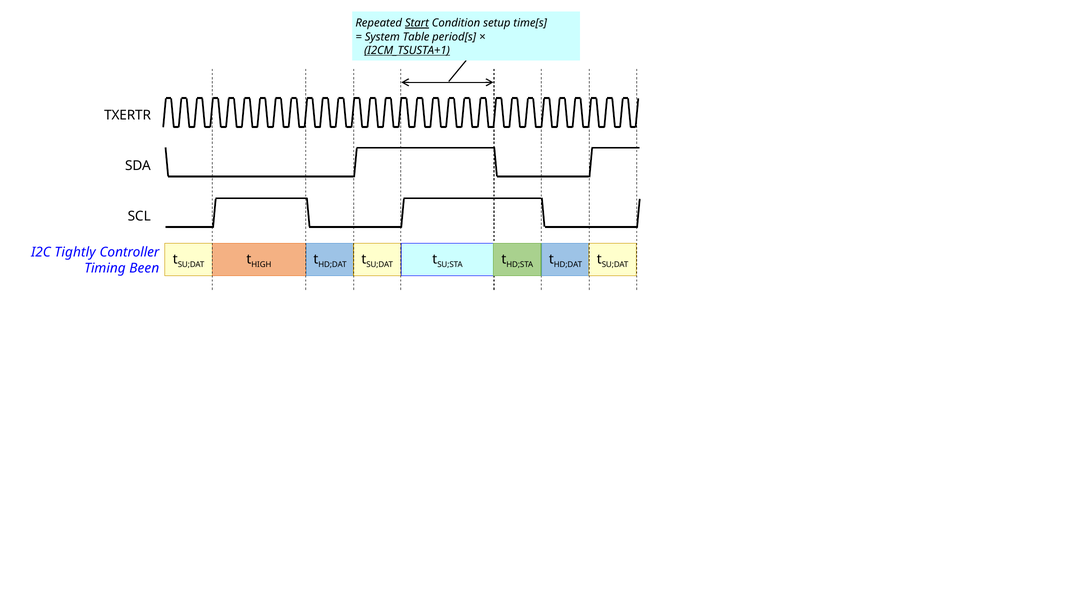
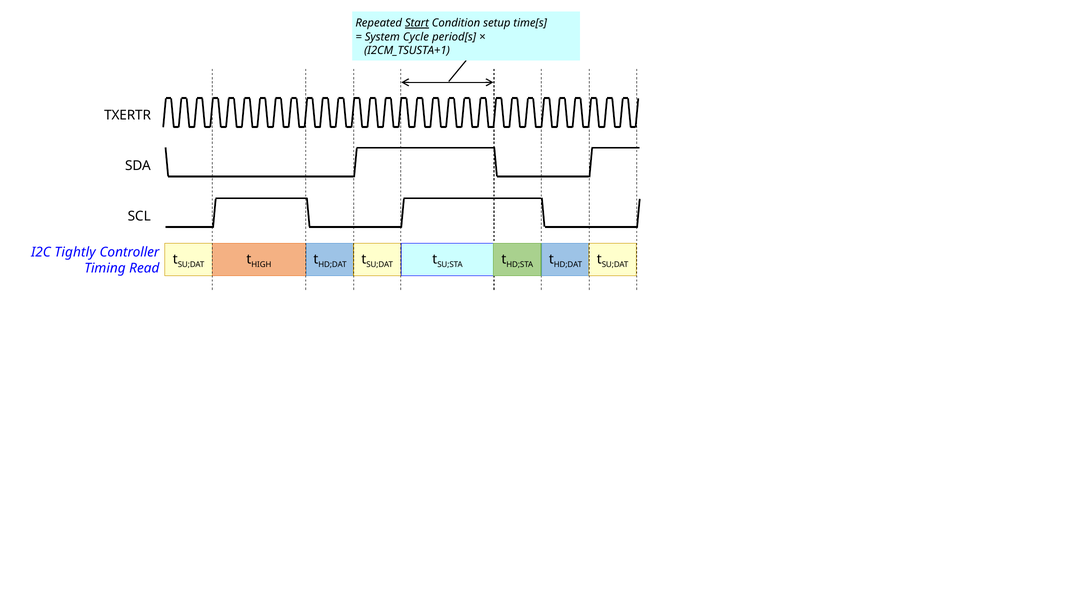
Table: Table -> Cycle (416, 37)
I2CM_TSUSTA+1 underline: present -> none (407, 50)
Been: Been -> Read (144, 268)
